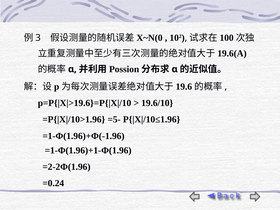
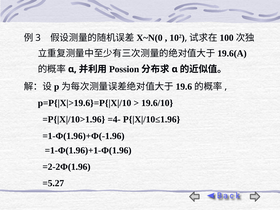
=5-: =5- -> =4- (114, 120)
=0.24: =0.24 -> =5.27 (53, 183)
